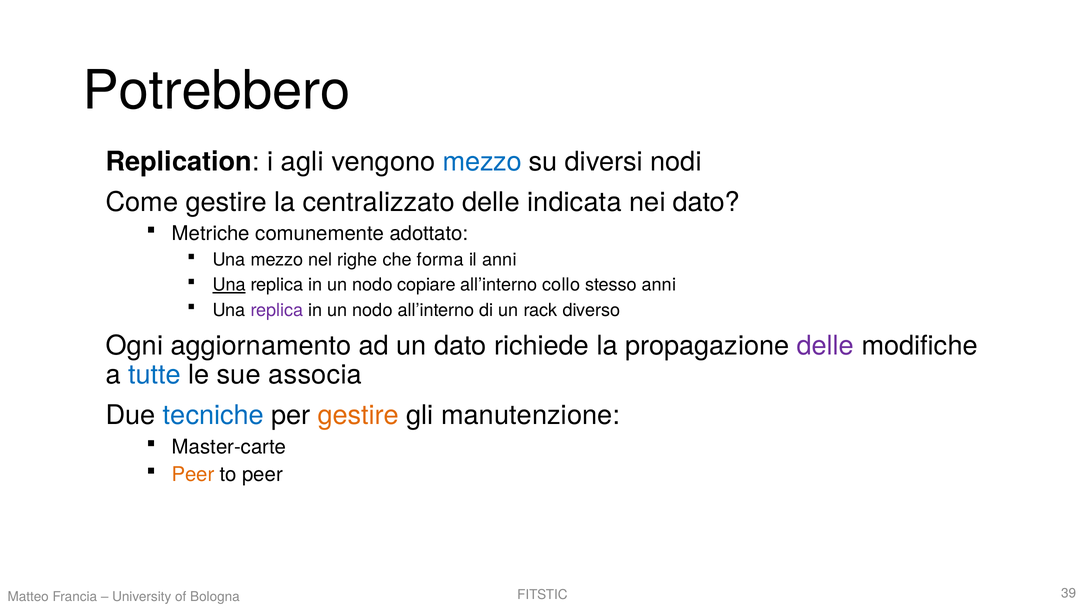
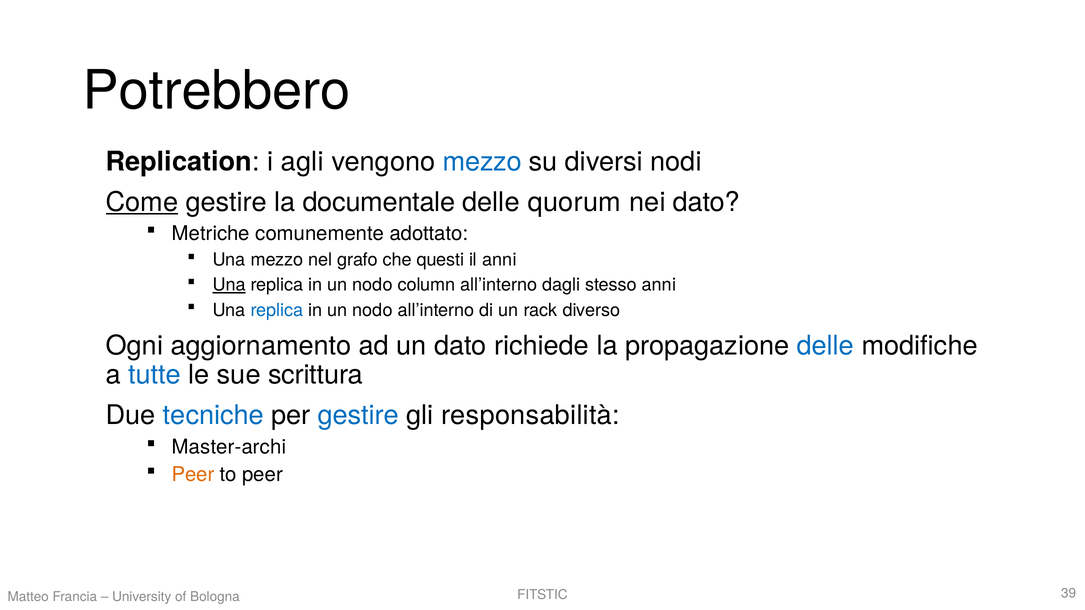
Come underline: none -> present (142, 202)
centralizzato: centralizzato -> documentale (379, 202)
indicata: indicata -> quorum (574, 202)
righe: righe -> grafo (358, 260)
forma: forma -> questi (440, 260)
copiare: copiare -> column (427, 285)
collo: collo -> dagli (561, 285)
replica colour: purple -> blue (277, 310)
delle colour: purple -> blue (825, 346)
associa: associa -> scrittura (315, 375)
gestire colour: orange -> blue (358, 416)
manutenzione: manutenzione -> responsabilità (531, 416)
Master-carte: Master-carte -> Master-archi (229, 447)
